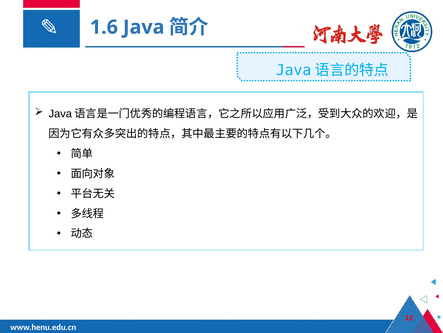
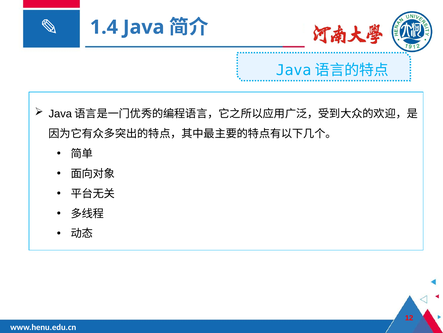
1.6: 1.6 -> 1.4 (104, 27)
